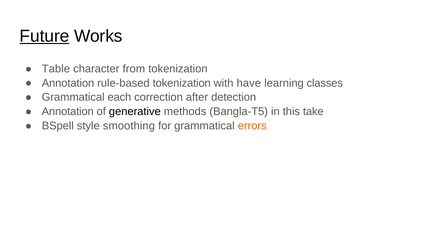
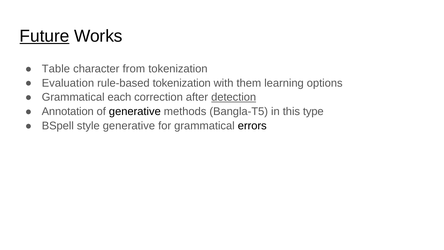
Annotation: Annotation -> Evaluation (68, 83)
have: have -> them (249, 83)
classes: classes -> options (325, 83)
detection underline: none -> present (234, 97)
take: take -> type (313, 111)
style smoothing: smoothing -> generative (129, 126)
errors colour: orange -> black (252, 126)
